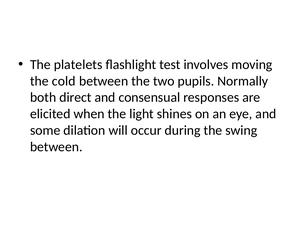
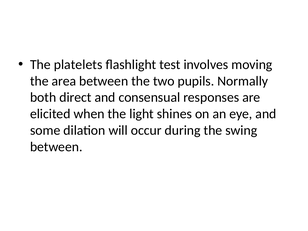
cold: cold -> area (64, 81)
